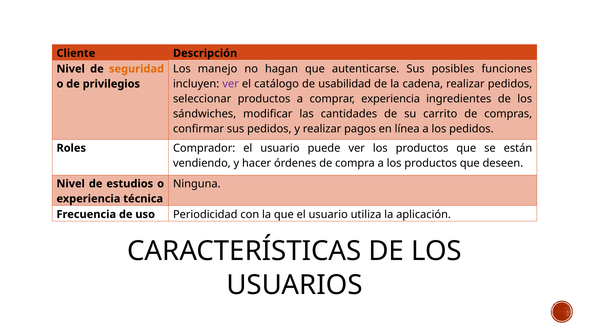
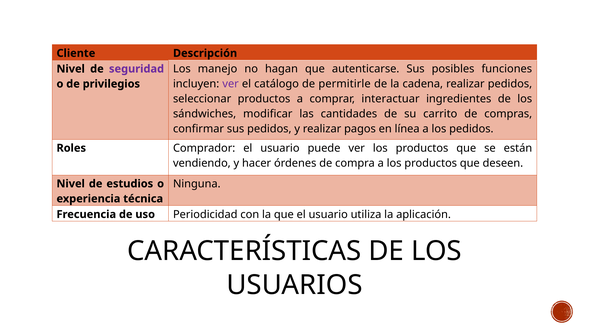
seguridad colour: orange -> purple (136, 69)
usabilidad: usabilidad -> permitirle (345, 84)
comprar experiencia: experiencia -> interactuar (391, 99)
